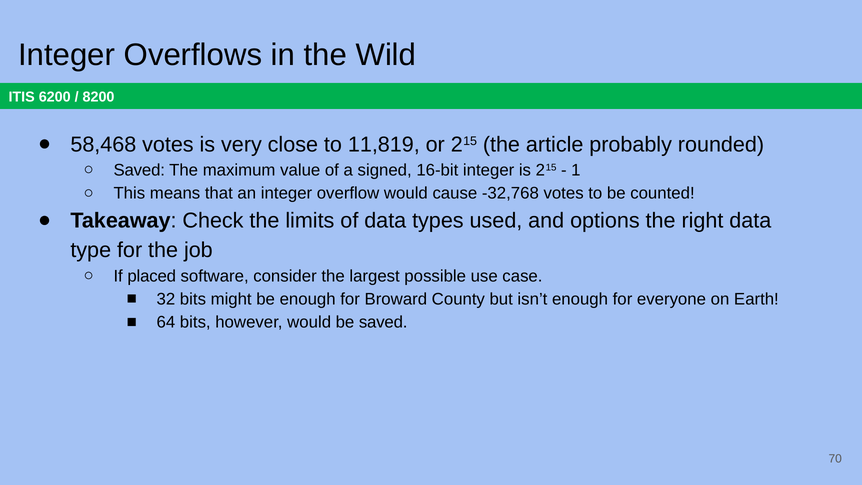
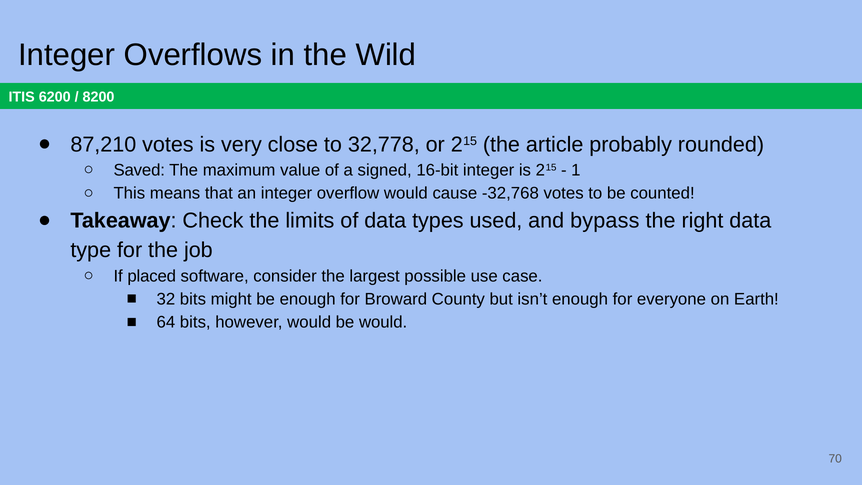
58,468: 58,468 -> 87,210 (103, 144)
11,819: 11,819 -> 32,778 (384, 144)
options: options -> bypass (605, 221)
be saved: saved -> would (383, 322)
